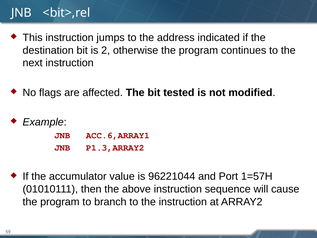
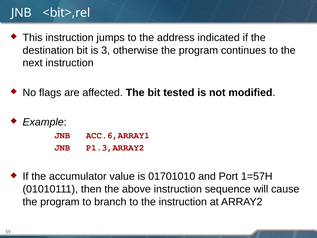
2: 2 -> 3 (106, 50)
96221044: 96221044 -> 01701010 (172, 176)
